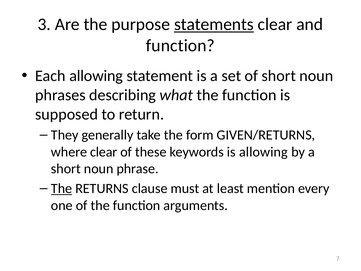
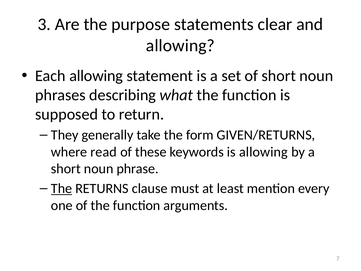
statements underline: present -> none (214, 24)
function: function -> allowing (180, 45)
where clear: clear -> read (104, 152)
